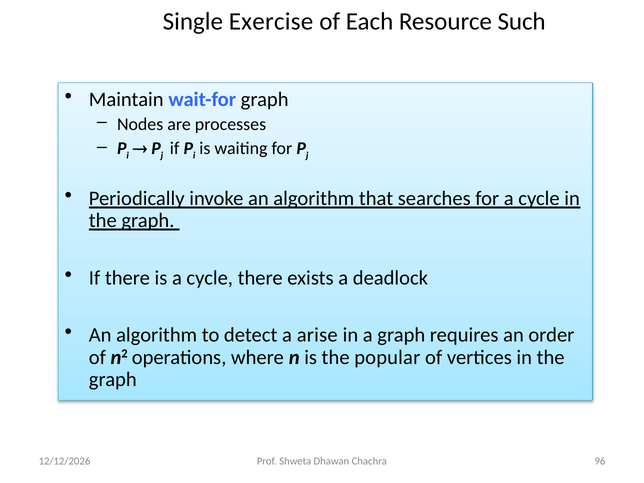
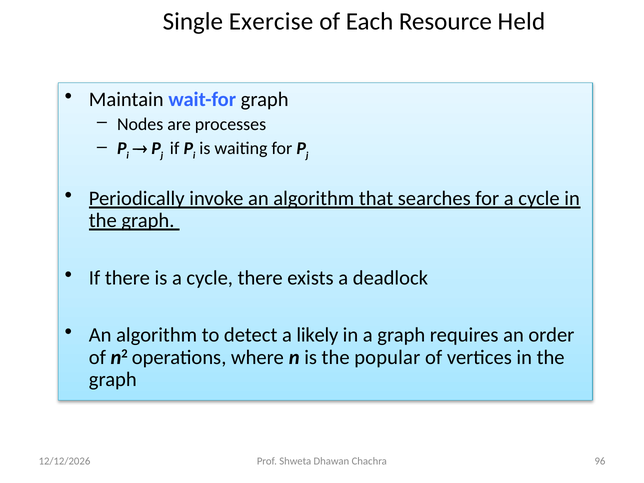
Such: Such -> Held (521, 22)
arise: arise -> likely (317, 335)
